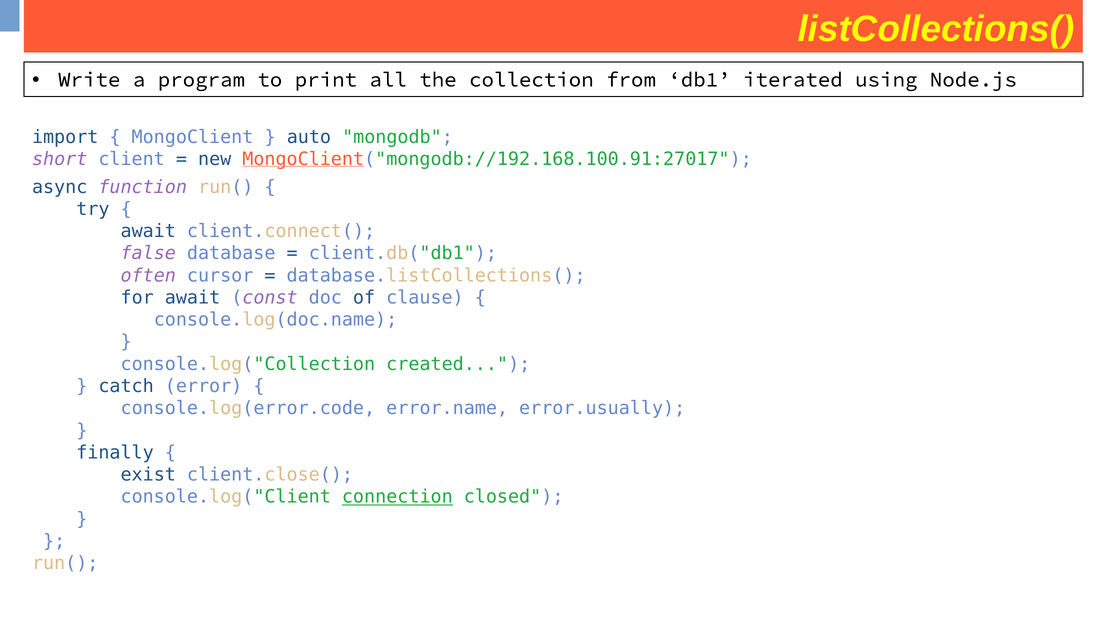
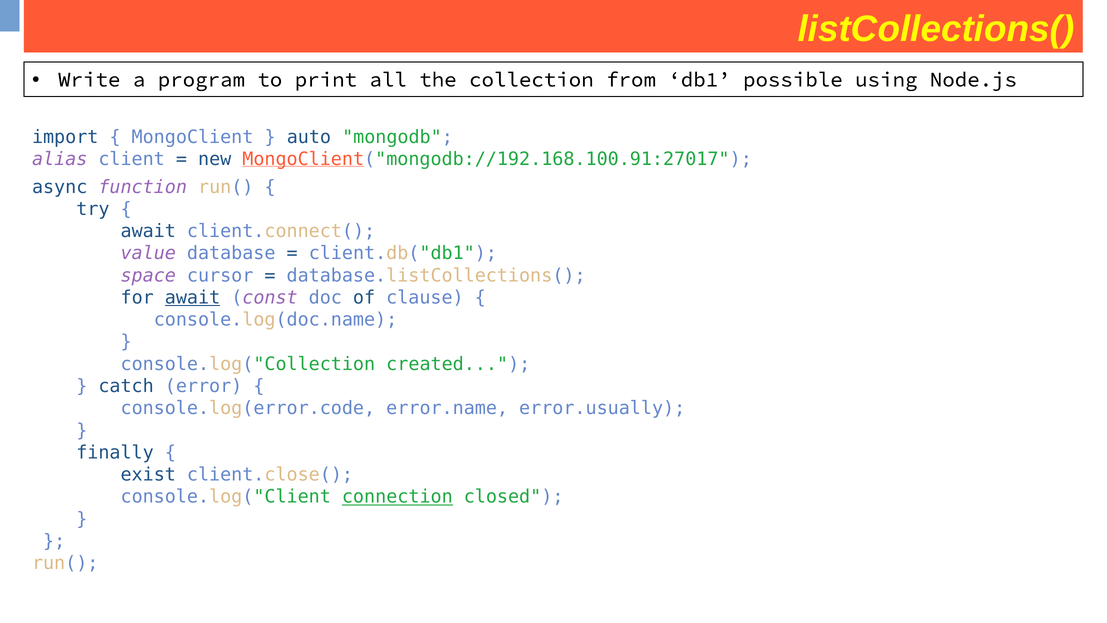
iterated: iterated -> possible (793, 80)
short: short -> alias (60, 159)
false: false -> value (148, 253)
often: often -> space (148, 275)
await underline: none -> present (193, 297)
